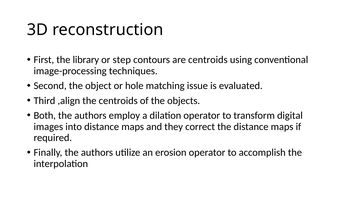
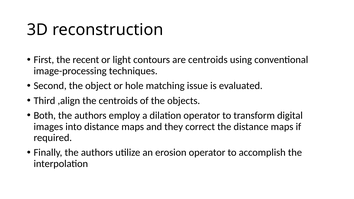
library: library -> recent (86, 60)
step: step -> light (122, 60)
